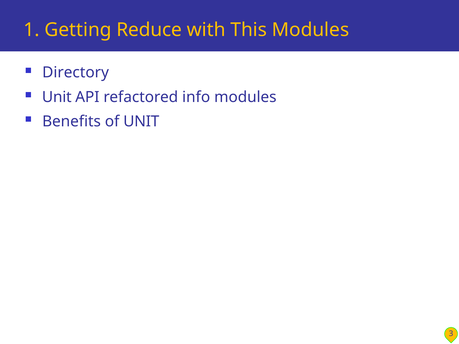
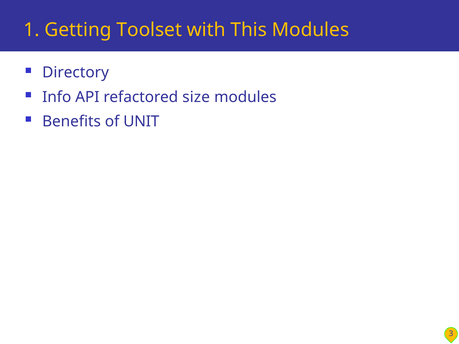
Reduce: Reduce -> Toolset (149, 30)
Unit: Unit -> Info (57, 97)
info: info -> size (196, 97)
